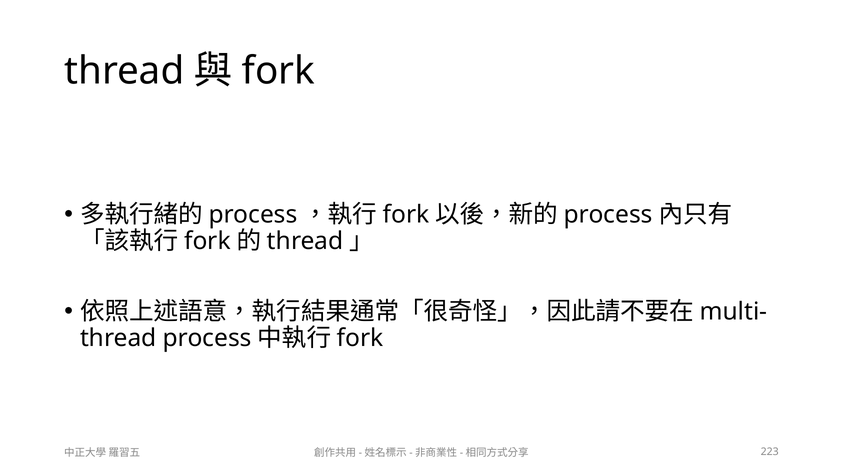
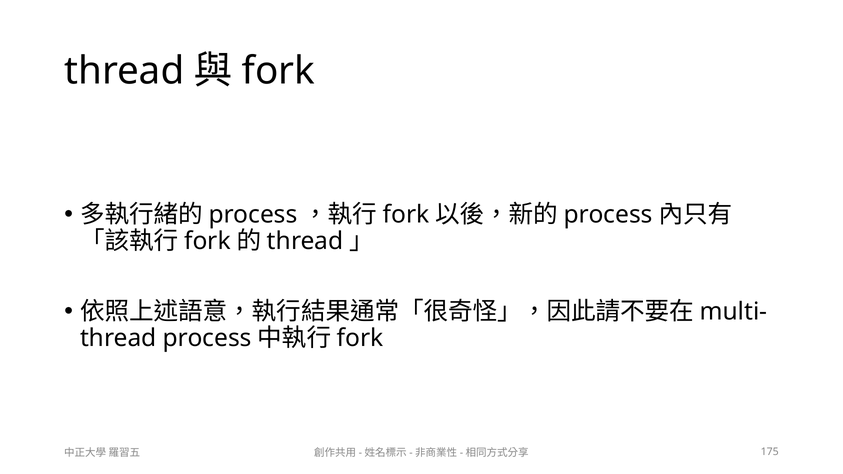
223: 223 -> 175 (770, 452)
